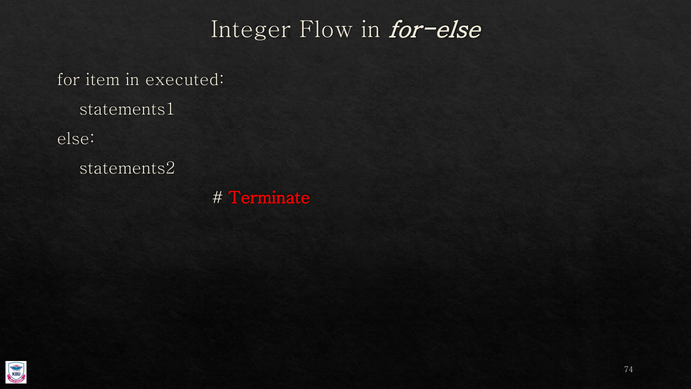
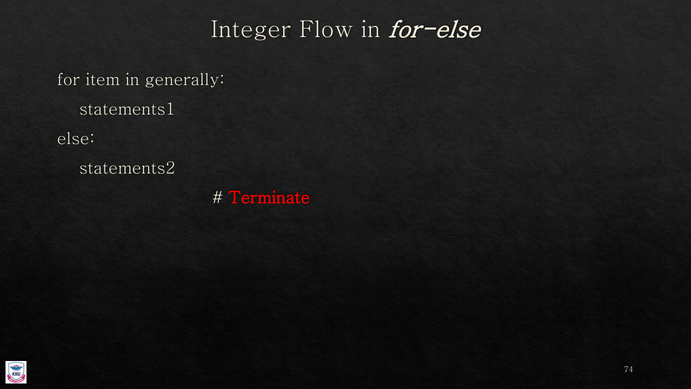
executed: executed -> generally (185, 80)
